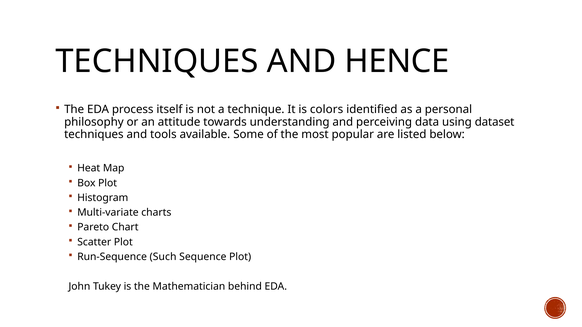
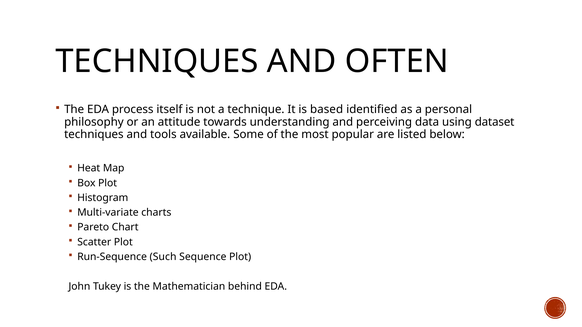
HENCE: HENCE -> OFTEN (397, 61)
colors: colors -> based (327, 110)
